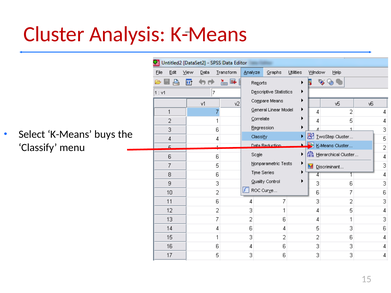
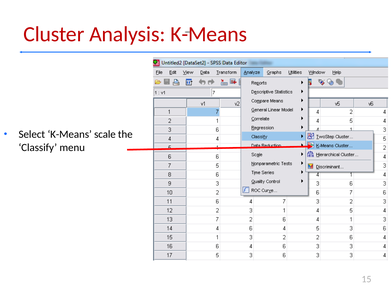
buys: buys -> scale (105, 135)
